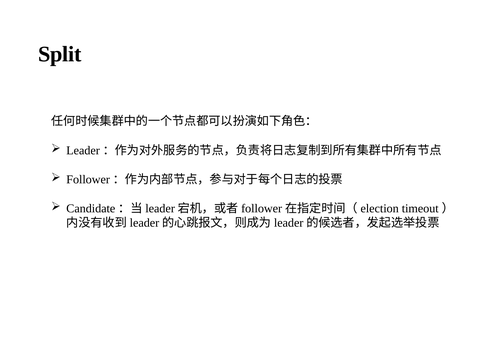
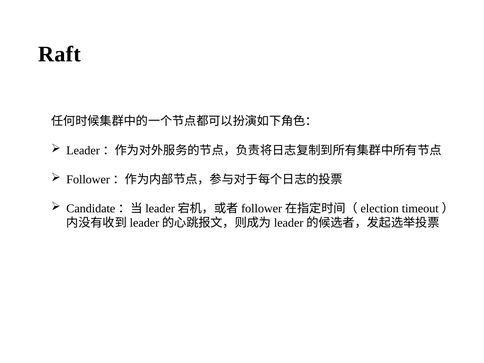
Split: Split -> Raft (60, 54)
